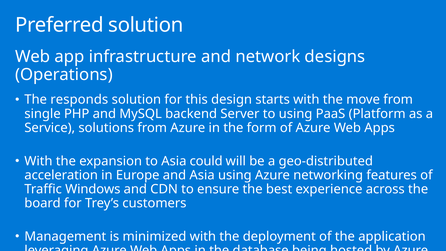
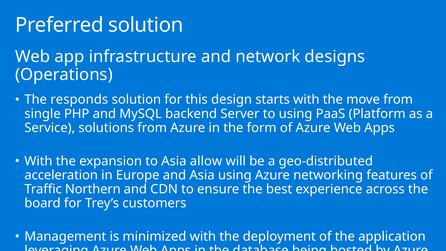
could: could -> allow (206, 161)
Windows: Windows -> Northern (93, 189)
